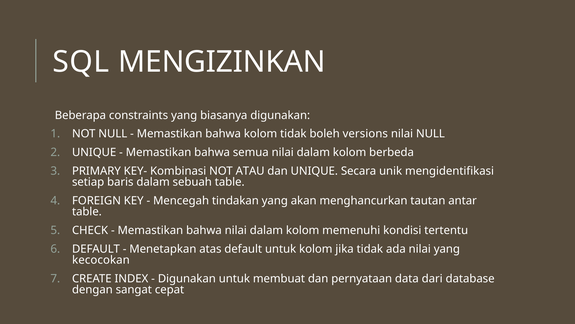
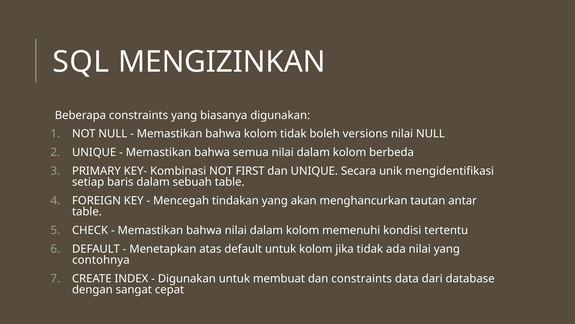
ATAU: ATAU -> FIRST (250, 171)
kecocokan: kecocokan -> contohnya (101, 260)
dan pernyataan: pernyataan -> constraints (362, 278)
